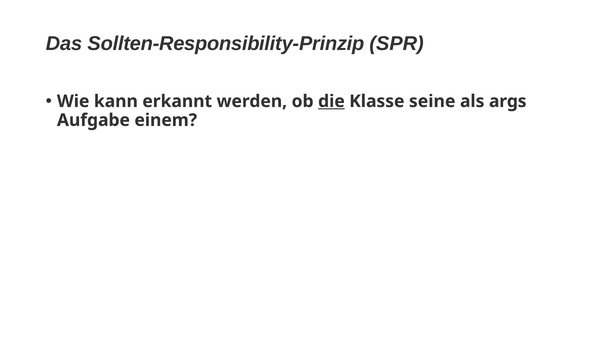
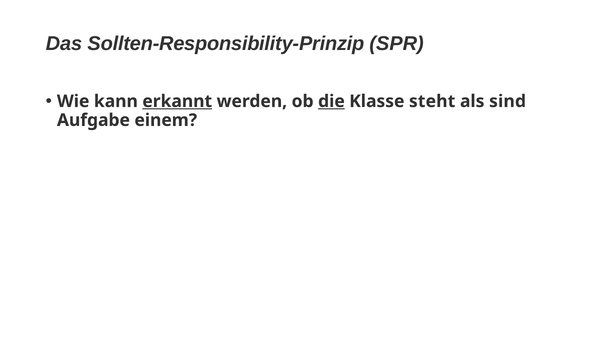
erkannt underline: none -> present (177, 101)
seine: seine -> steht (432, 101)
args: args -> sind (508, 101)
